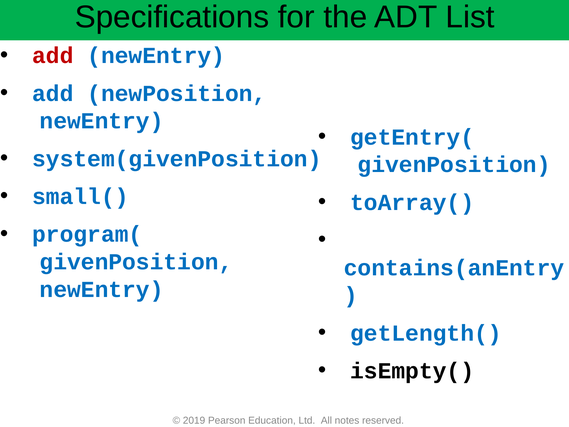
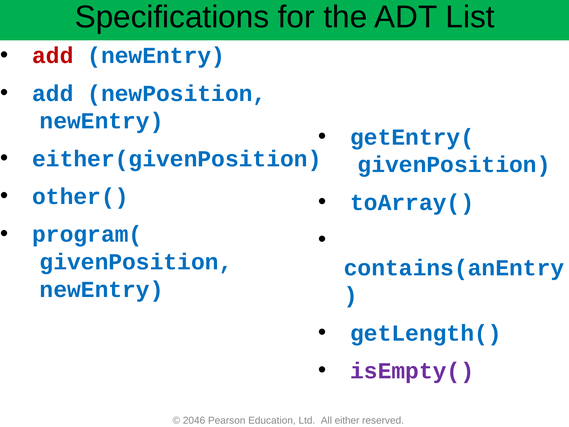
system(givenPosition: system(givenPosition -> either(givenPosition (177, 159)
small(: small( -> other( (80, 196)
isEmpty( colour: black -> purple (412, 371)
2019: 2019 -> 2046 (194, 420)
notes: notes -> either (347, 420)
